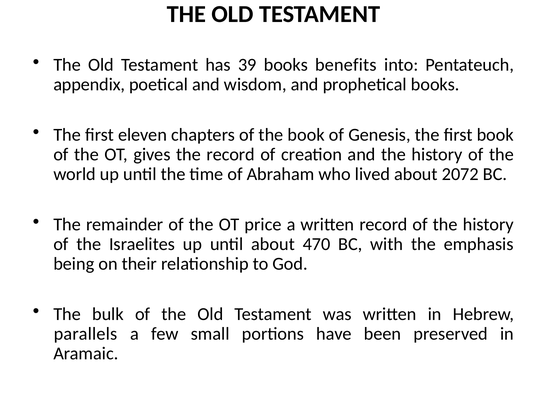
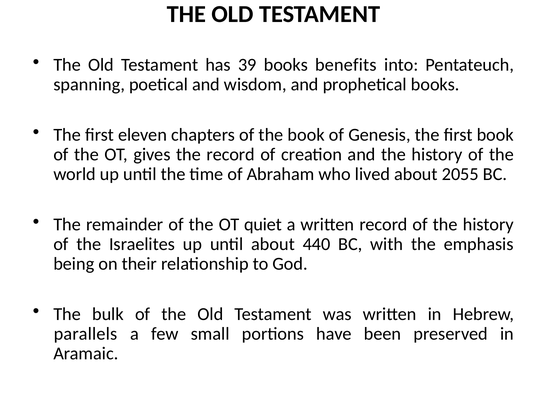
appendix: appendix -> spanning (89, 85)
2072: 2072 -> 2055 (460, 174)
price: price -> quiet (263, 225)
470: 470 -> 440 (317, 244)
